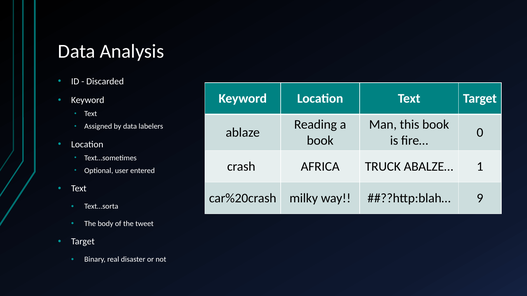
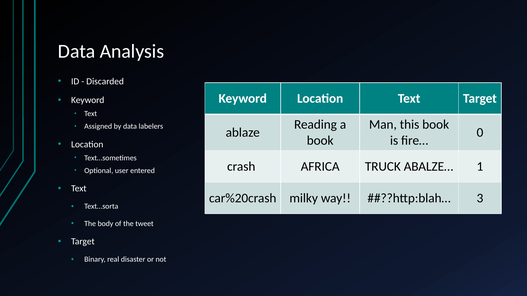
9: 9 -> 3 (480, 198)
